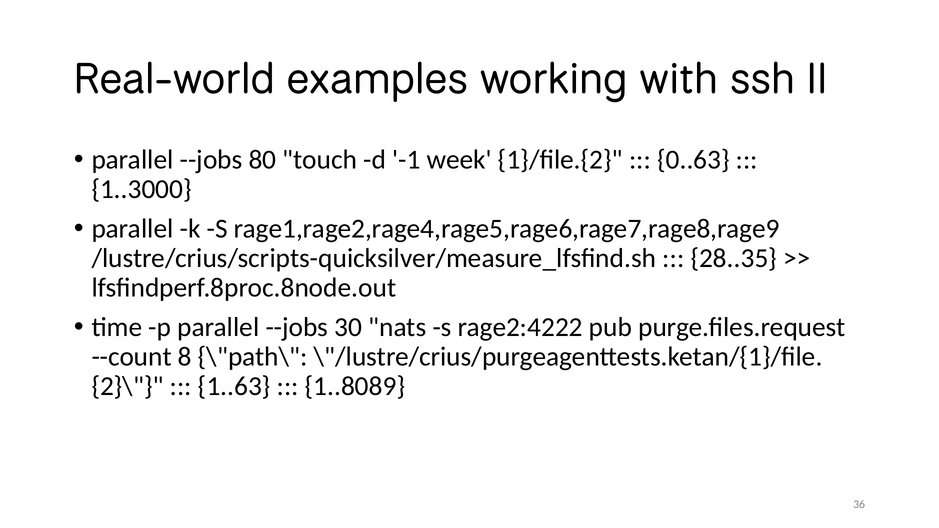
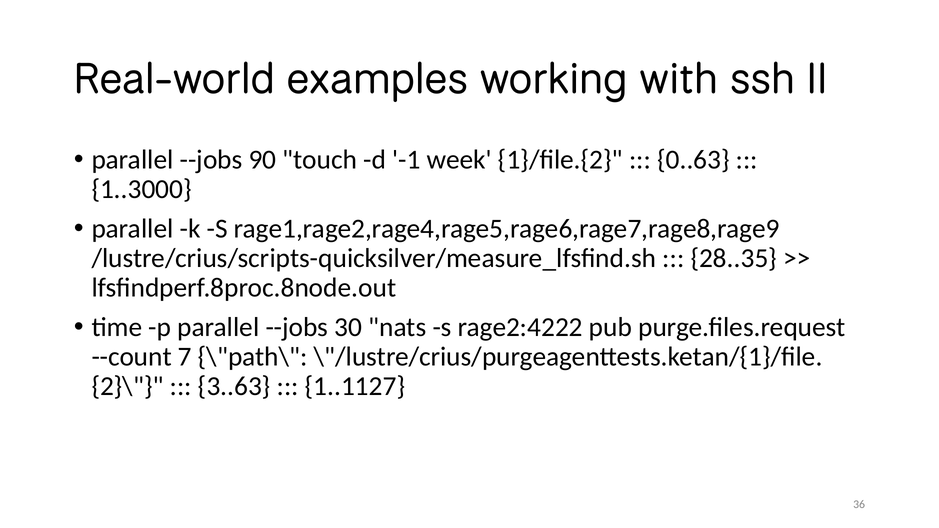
80: 80 -> 90 (262, 160)
8: 8 -> 7 (185, 357)
1..63: 1..63 -> 3..63 (234, 387)
1..8089: 1..8089 -> 1..1127 (355, 387)
